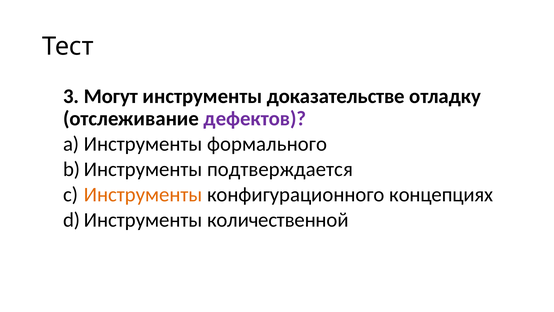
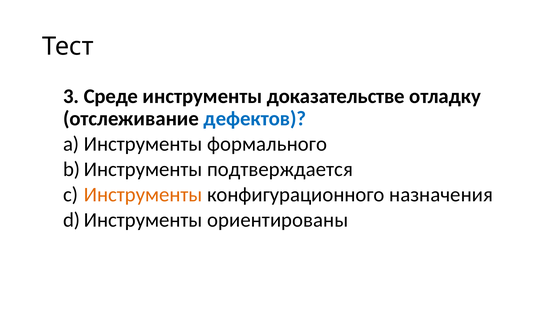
Могут: Могут -> Среде (111, 96)
дефектов colour: purple -> blue (255, 119)
концепциях: концепциях -> назначения (441, 195)
количественной: количественной -> ориентированы (278, 220)
